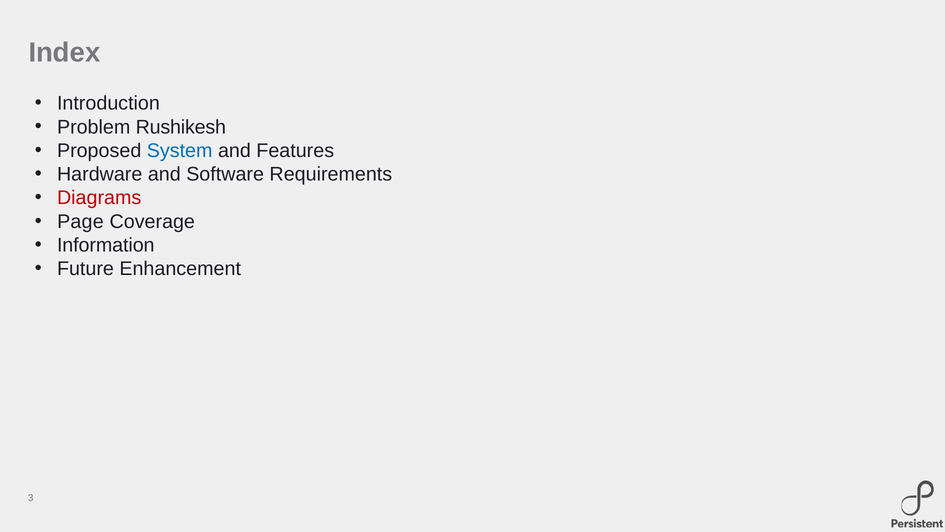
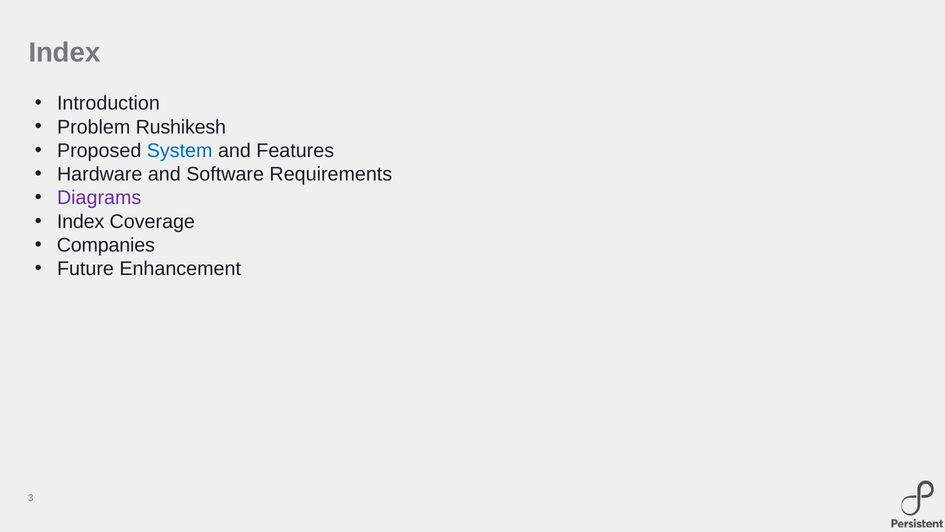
Diagrams colour: red -> purple (99, 198)
Page: Page -> Index (81, 221)
Information: Information -> Companies (106, 245)
